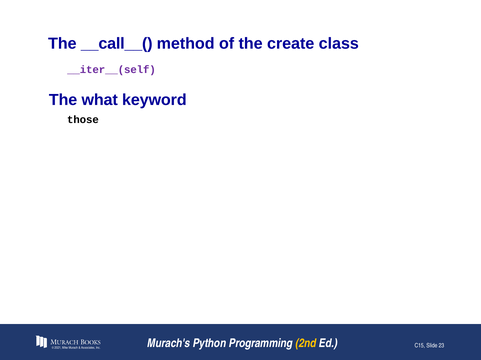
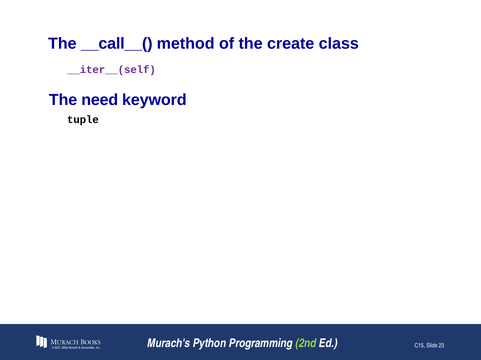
what: what -> need (100, 100)
those: those -> tuple (83, 120)
2nd colour: yellow -> light green (306, 344)
